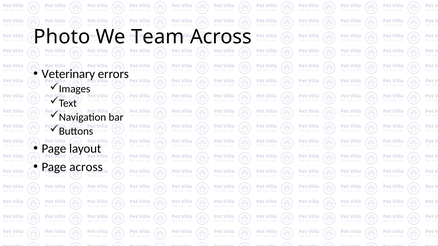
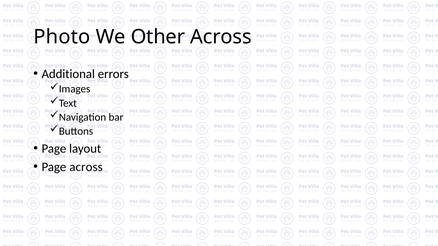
Team: Team -> Other (158, 37)
Veterinary: Veterinary -> Additional (68, 74)
